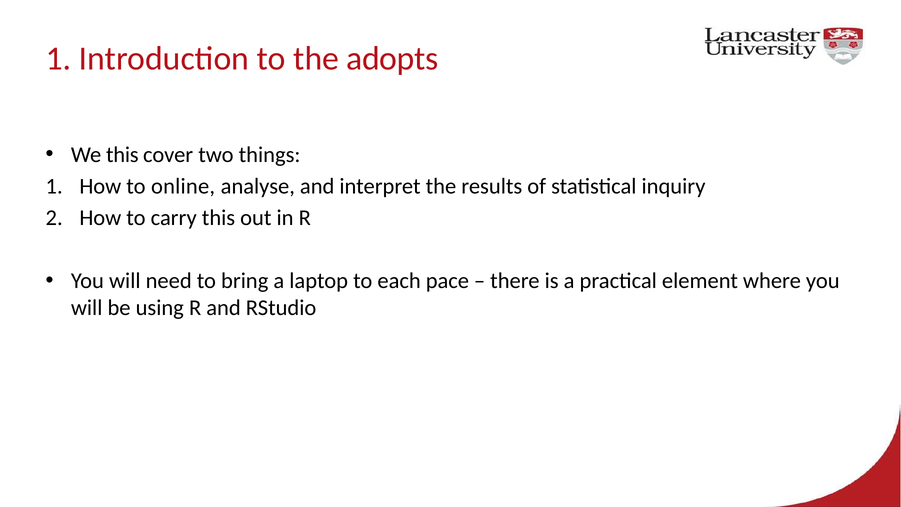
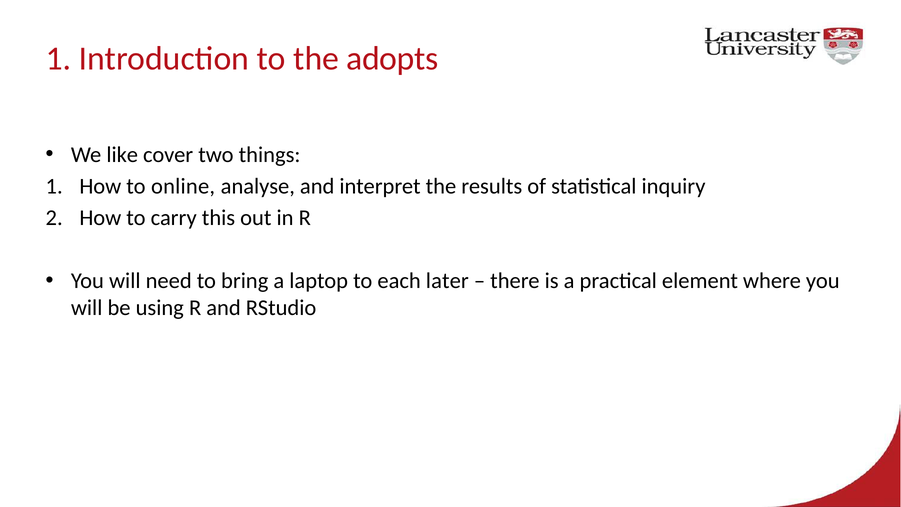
We this: this -> like (122, 155)
pace: pace -> later (447, 281)
